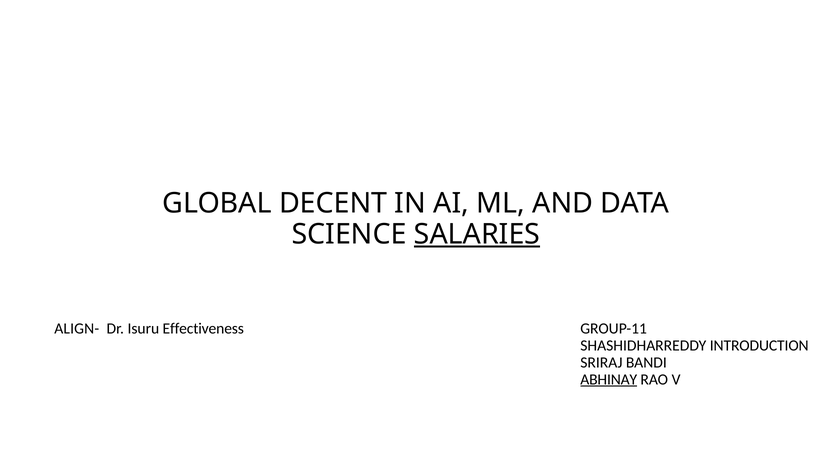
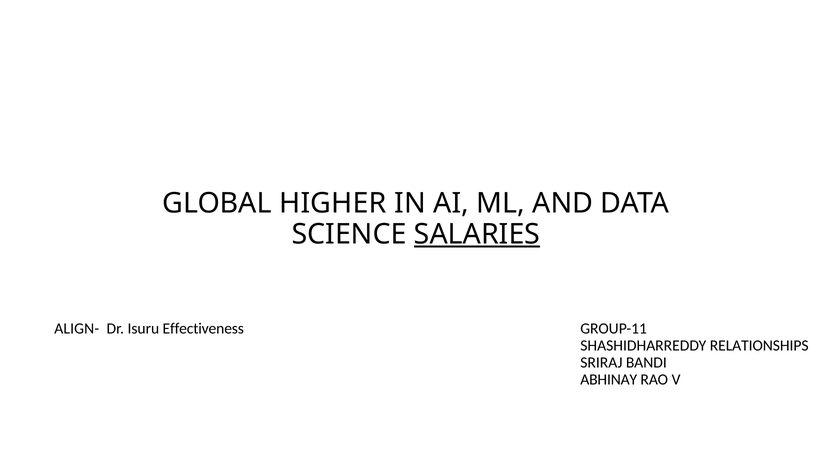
DECENT: DECENT -> HIGHER (333, 203)
INTRODUCTION: INTRODUCTION -> RELATIONSHIPS (759, 346)
ABHINAY underline: present -> none (609, 379)
